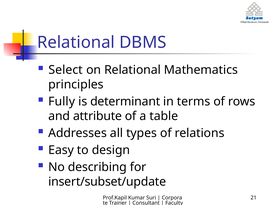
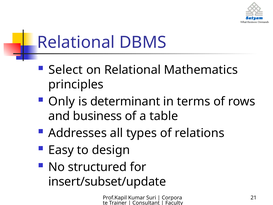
Fully: Fully -> Only (62, 101)
attribute: attribute -> business (97, 116)
describing: describing -> structured (97, 167)
